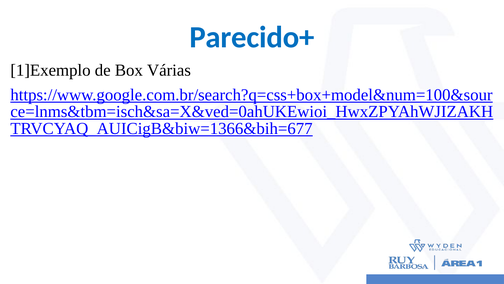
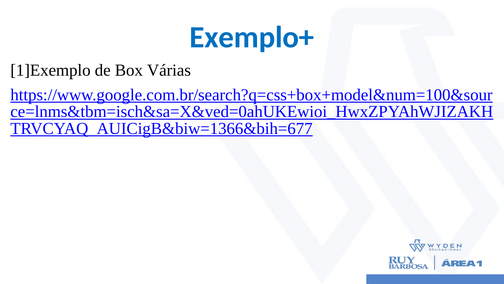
Parecido+: Parecido+ -> Exemplo+ (252, 37)
